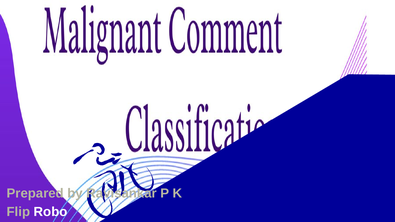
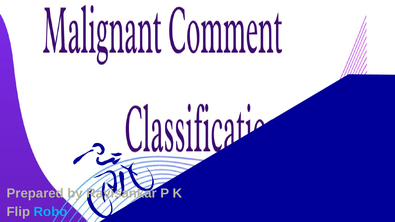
Robo colour: white -> light blue (51, 212)
